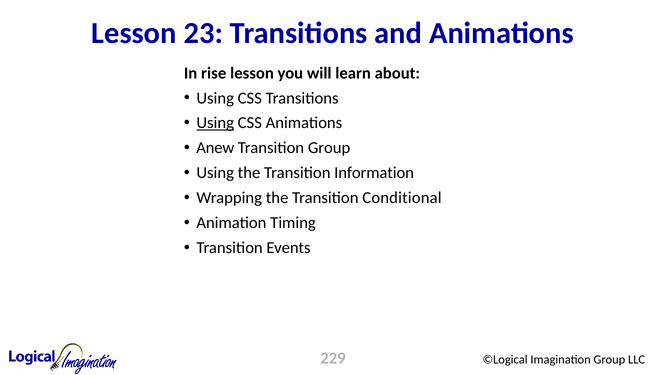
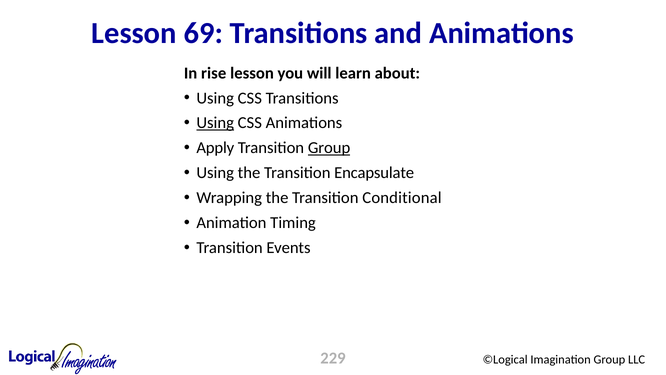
23: 23 -> 69 (203, 33)
Anew: Anew -> Apply (215, 148)
Group underline: none -> present (329, 148)
Information: Information -> Encapsulate (374, 173)
